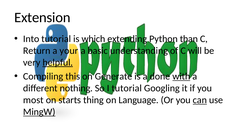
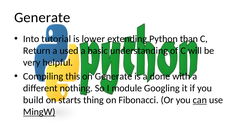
Extension: Extension -> Generate (42, 17)
which: which -> lower (93, 39)
your: your -> used (69, 51)
helpful underline: present -> none (58, 63)
with underline: present -> none (181, 77)
I tutorial: tutorial -> module (127, 88)
most: most -> build (33, 100)
Language: Language -> Fibonacci (139, 100)
